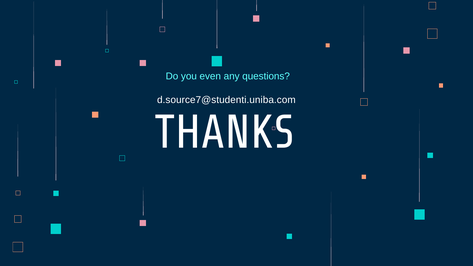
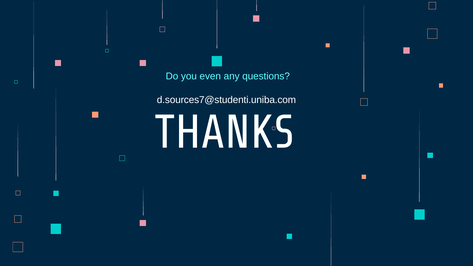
d.source7@studenti.uniba.com: d.source7@studenti.uniba.com -> d.sources7@studenti.uniba.com (226, 100)
